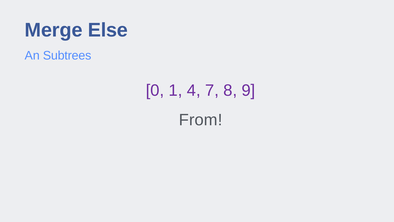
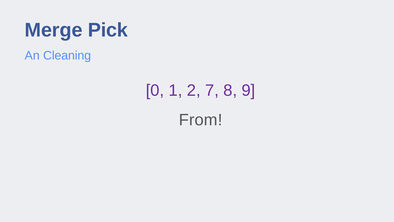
Else: Else -> Pick (108, 30)
Subtrees: Subtrees -> Cleaning (67, 55)
4: 4 -> 2 (194, 90)
